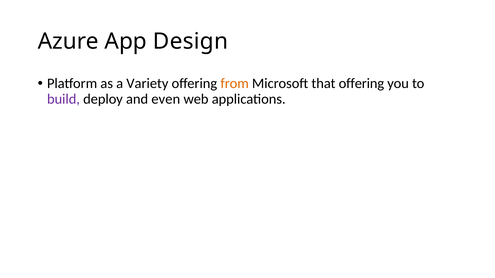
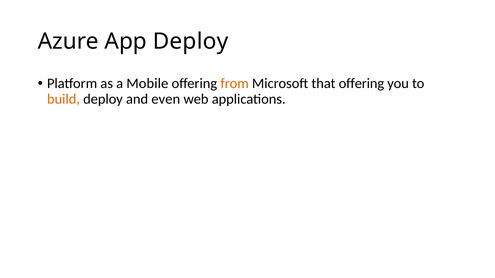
App Design: Design -> Deploy (191, 42)
Variety: Variety -> Mobile (147, 84)
build colour: purple -> orange (63, 99)
